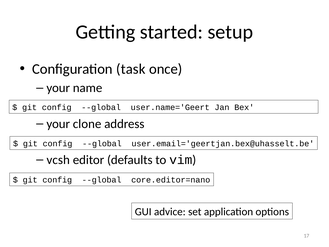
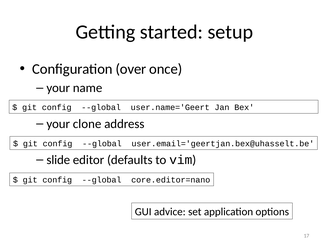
task: task -> over (131, 69)
vcsh: vcsh -> slide (58, 160)
